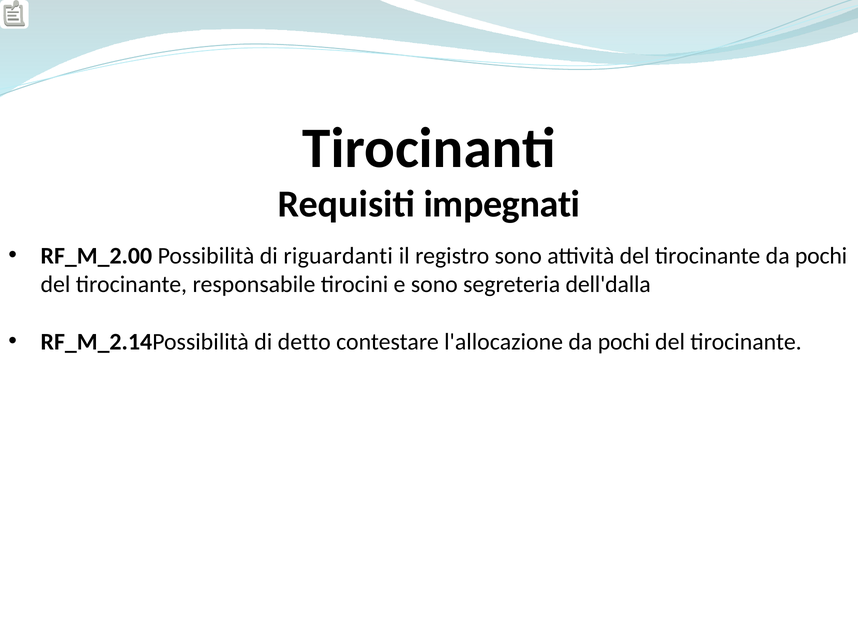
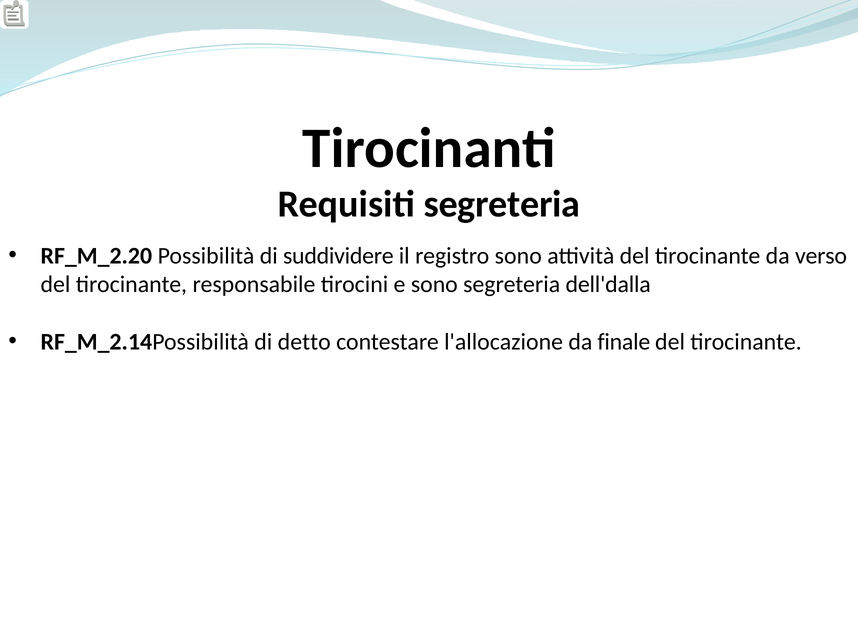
Requisiti impegnati: impegnati -> segreteria (502, 204)
RF_M_2.00: RF_M_2.00 -> RF_M_2.20 (96, 256)
riguardanti: riguardanti -> suddividere (338, 256)
tirocinante da pochi: pochi -> verso (821, 256)
l'allocazione da pochi: pochi -> finale (624, 342)
